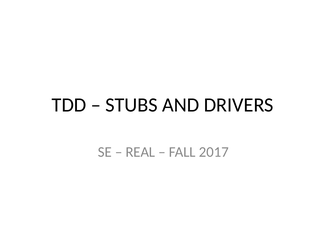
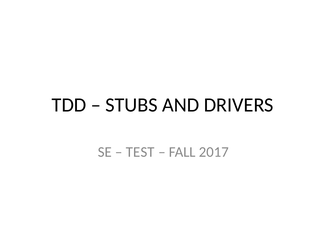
REAL: REAL -> TEST (140, 152)
